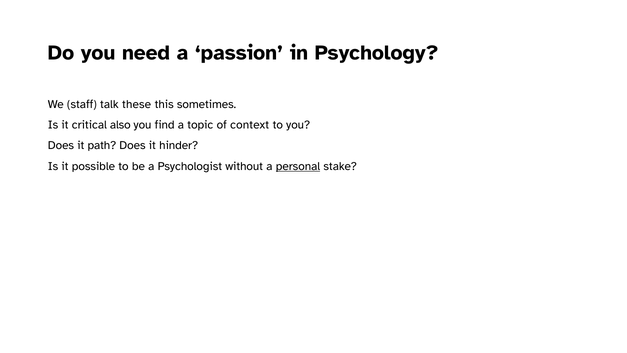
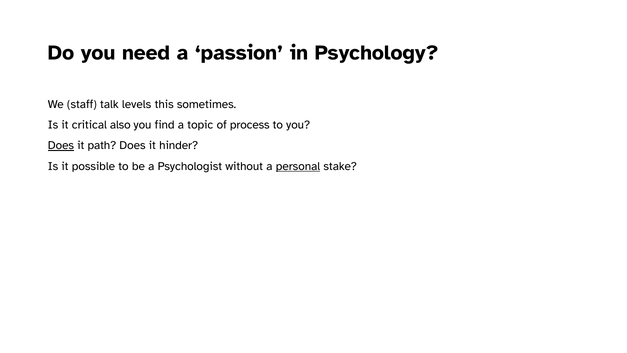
these: these -> levels (137, 104)
context: context -> process (250, 125)
Does underline: none -> present (61, 145)
